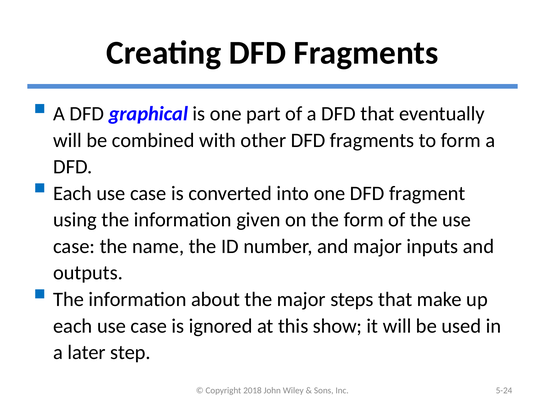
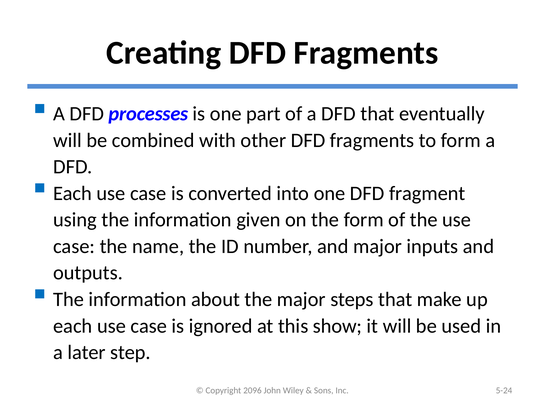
graphical: graphical -> processes (148, 114)
2018: 2018 -> 2096 (252, 390)
